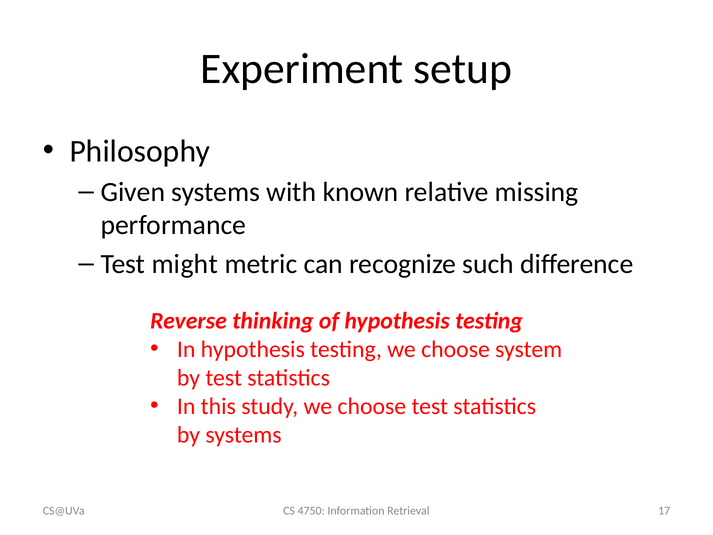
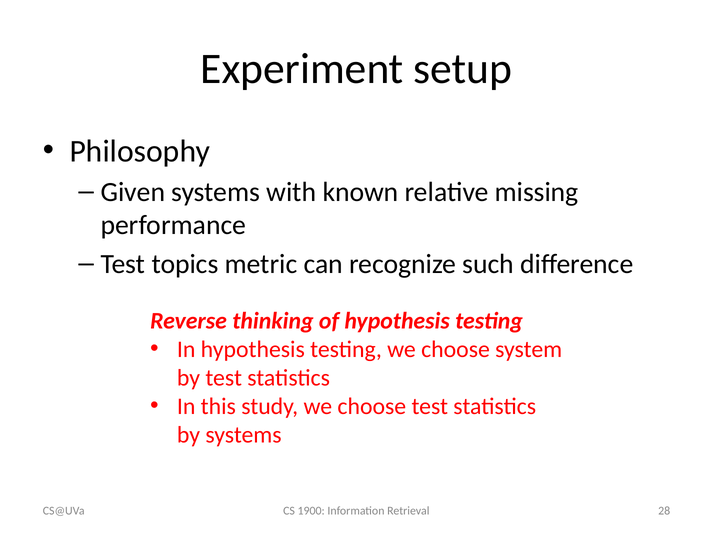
might: might -> topics (185, 264)
4750: 4750 -> 1900 (311, 511)
17: 17 -> 28 (664, 511)
